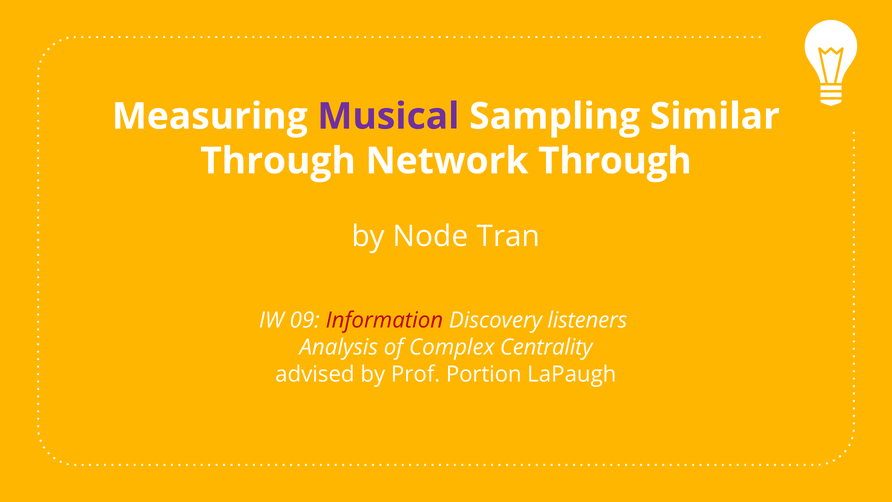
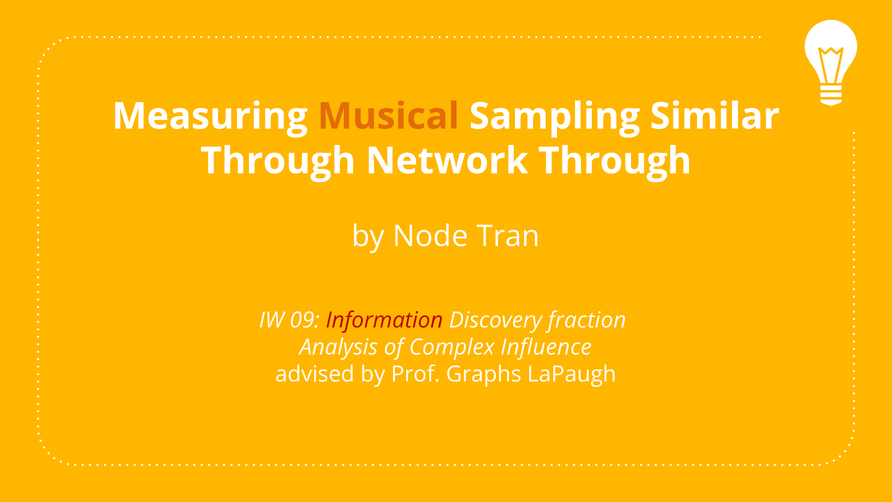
Musical colour: purple -> orange (388, 116)
listeners: listeners -> fraction (587, 320)
Centrality: Centrality -> Influence (546, 347)
Portion: Portion -> Graphs (484, 374)
